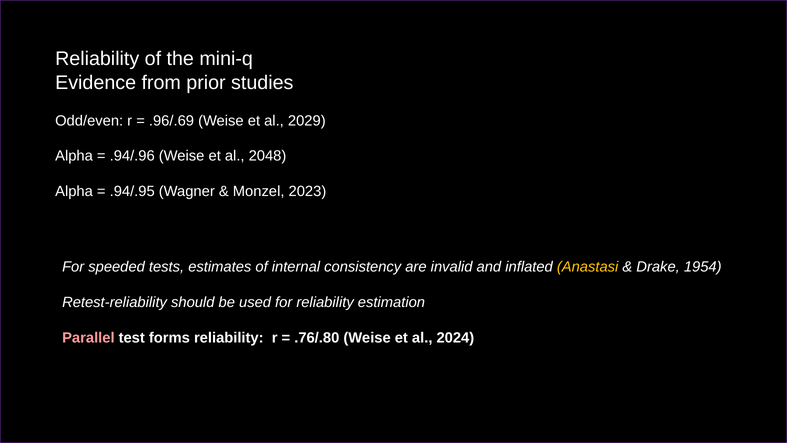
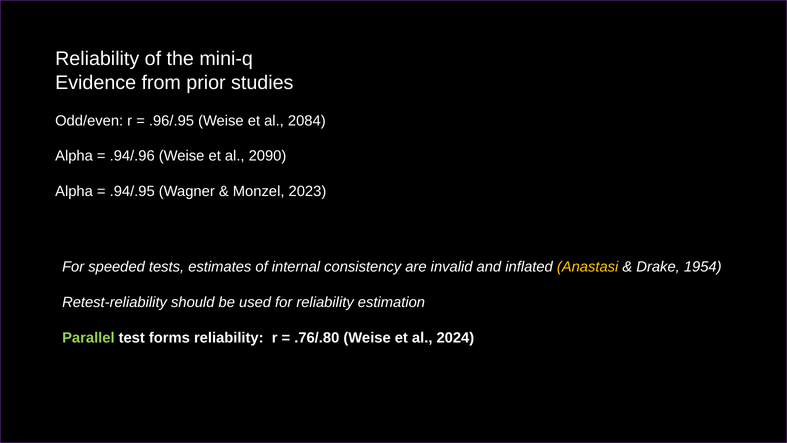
.96/.69: .96/.69 -> .96/.95 (171, 121)
2029: 2029 -> 2084 (307, 121)
2048: 2048 -> 2090 (267, 156)
Parallel colour: pink -> light green (88, 338)
